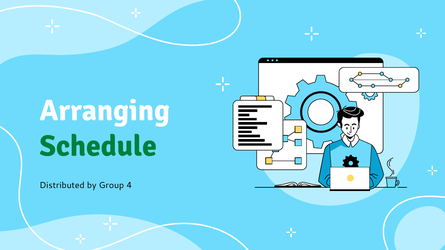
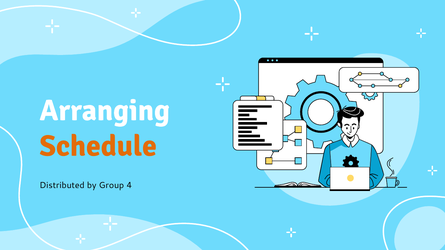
Schedule colour: green -> orange (98, 146)
